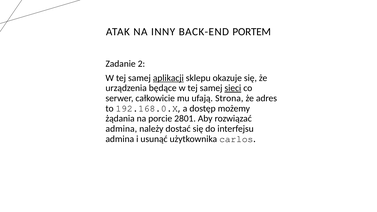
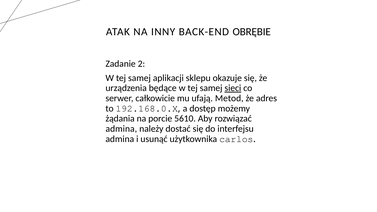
PORTEM: PORTEM -> OBRĘBIE (252, 32)
aplikacji underline: present -> none (168, 78)
Strona: Strona -> Metod (229, 98)
2801: 2801 -> 5610 (185, 119)
